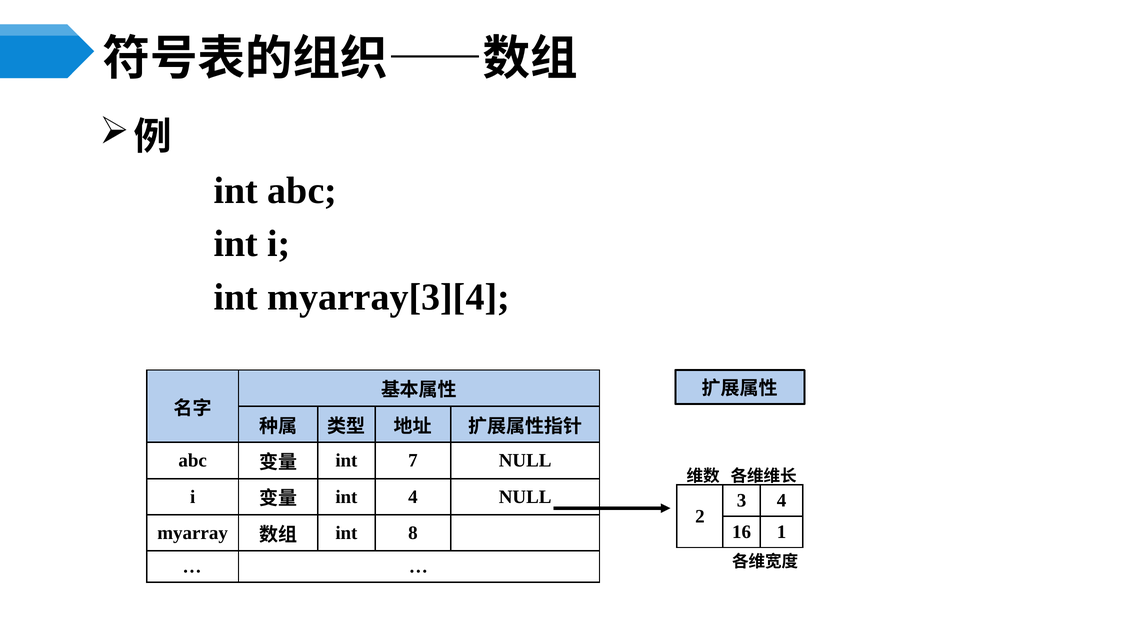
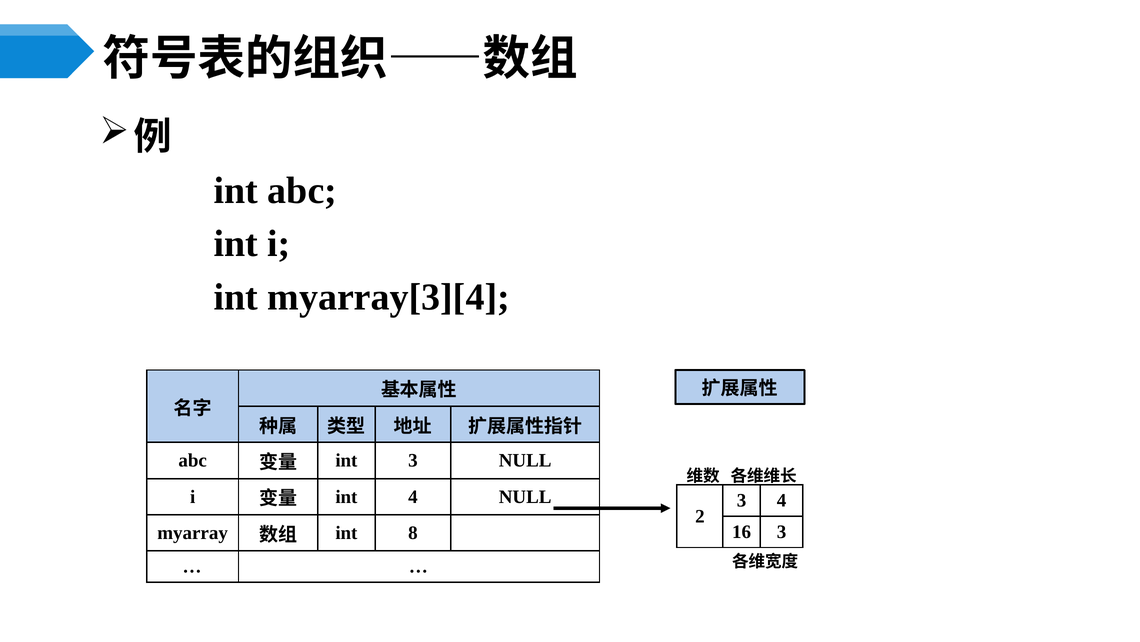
int 7: 7 -> 3 (413, 460)
16 1: 1 -> 3 (782, 531)
